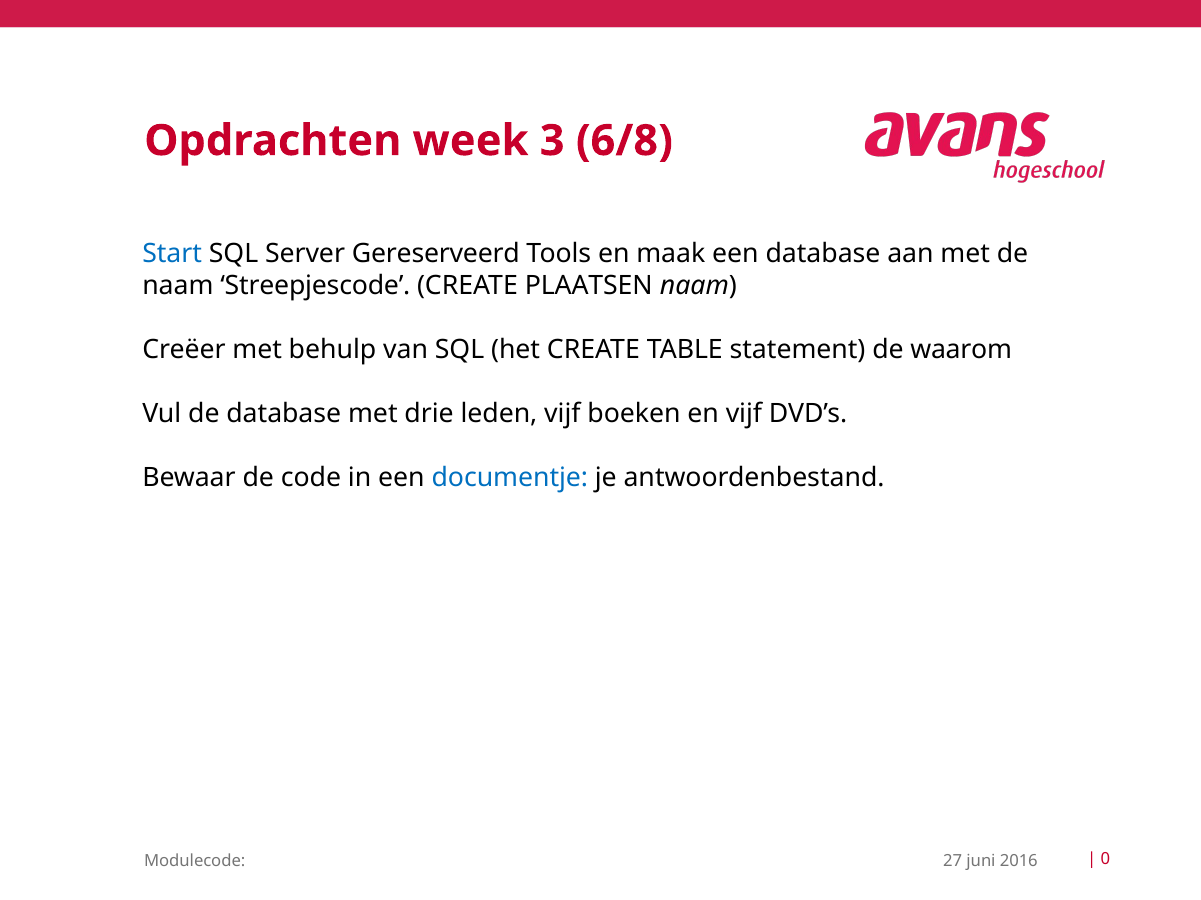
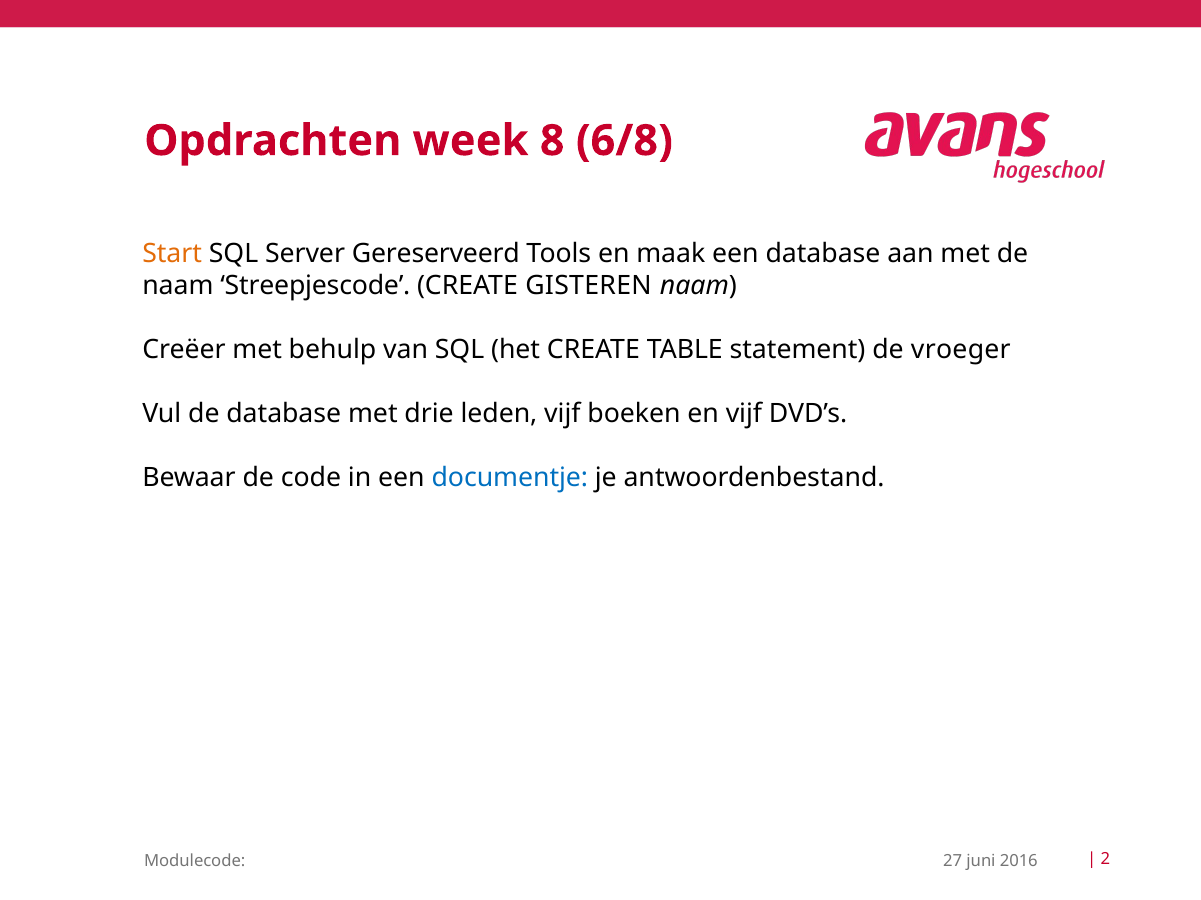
3: 3 -> 8 (552, 141)
Start colour: blue -> orange (172, 254)
PLAATSEN: PLAATSEN -> GISTEREN (588, 286)
waarom: waarom -> vroeger (961, 350)
0: 0 -> 2 (1105, 859)
